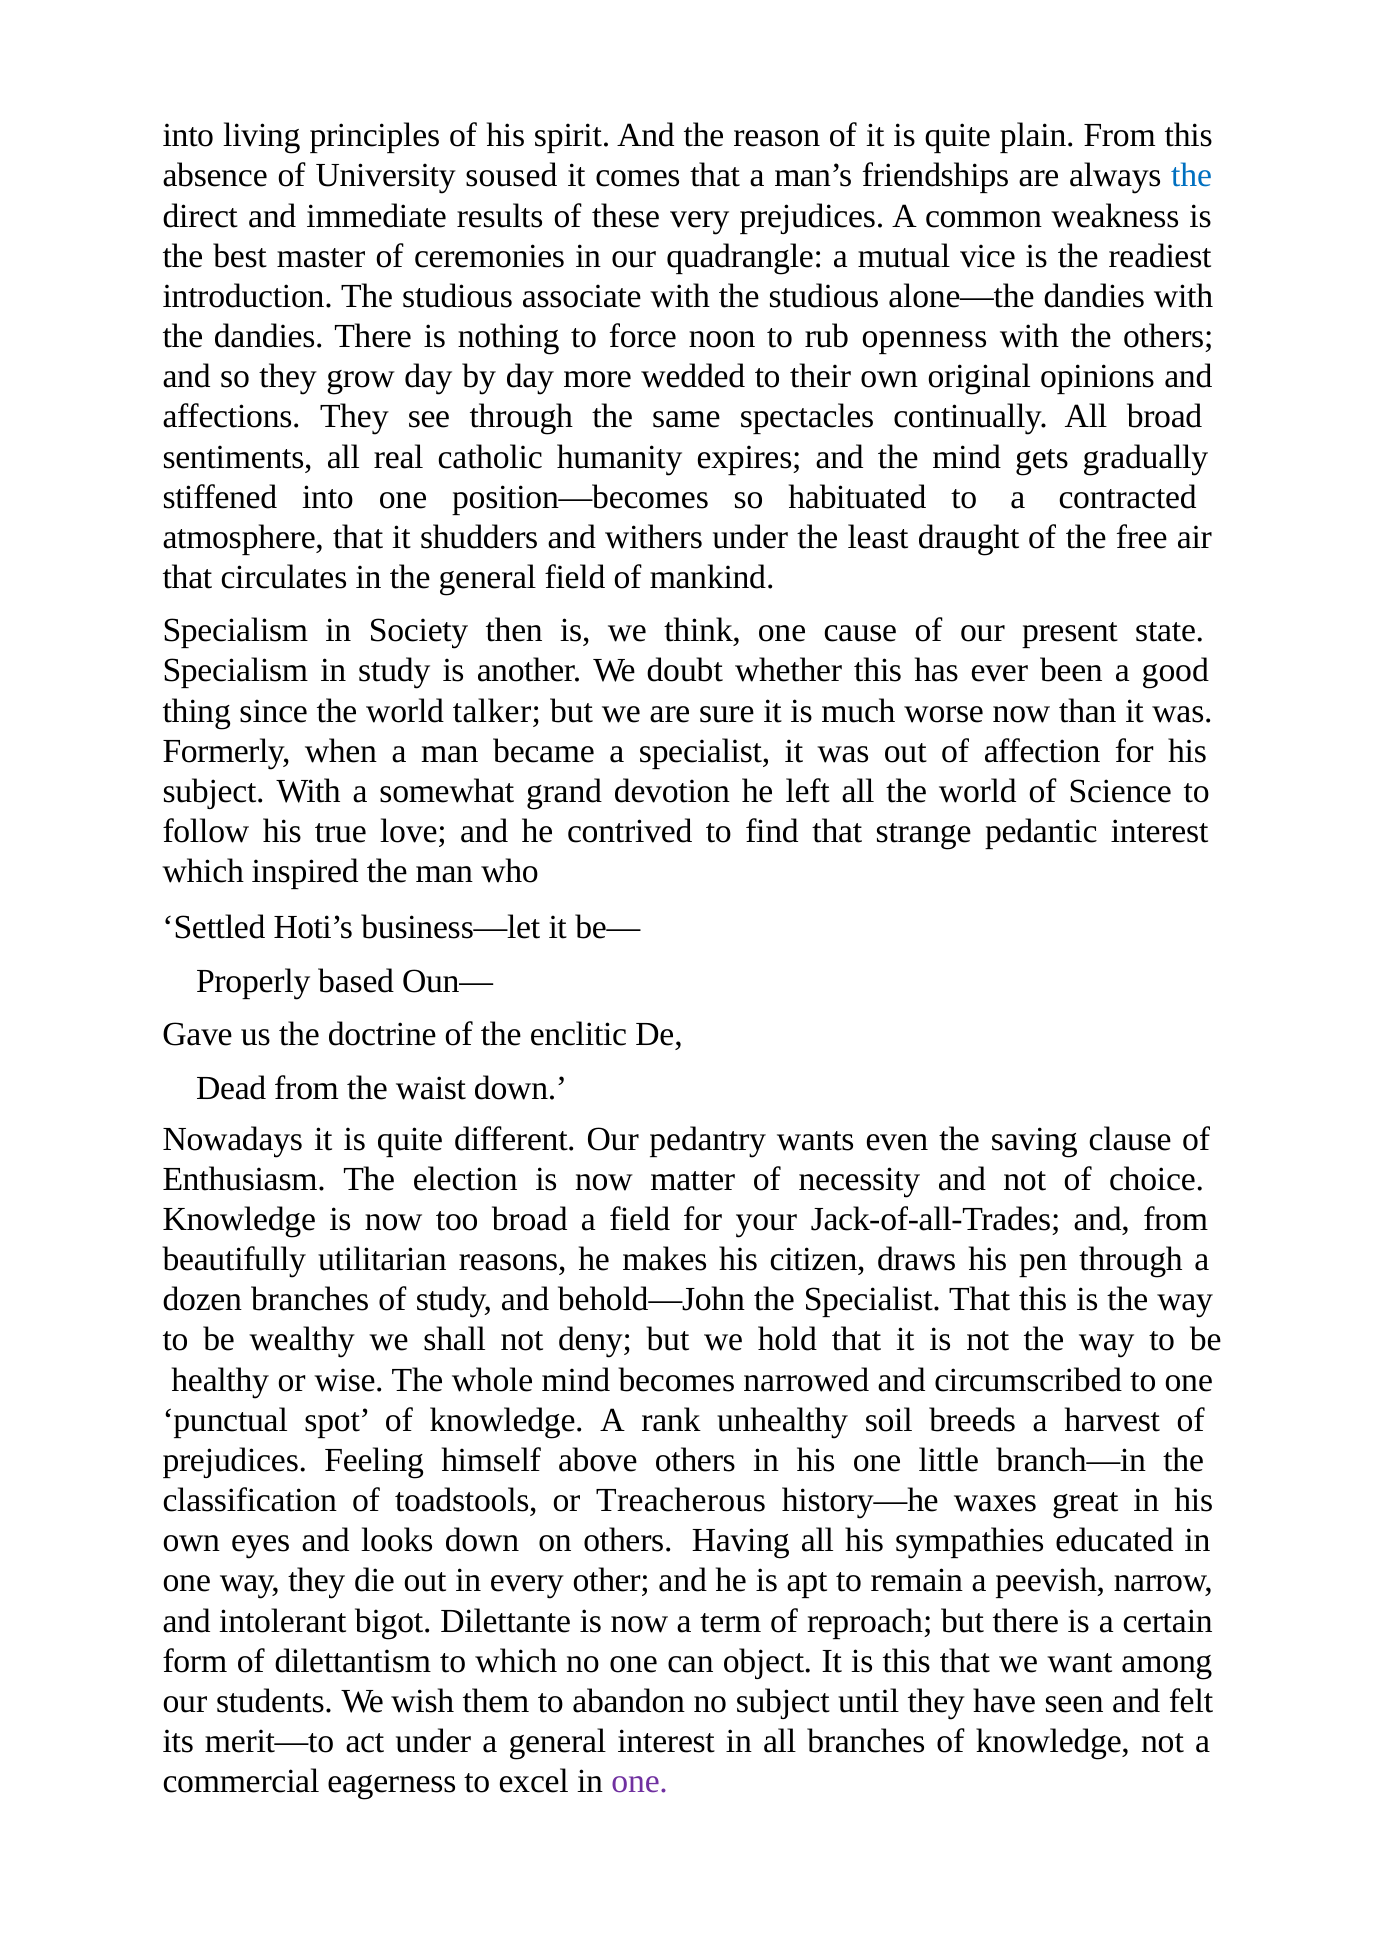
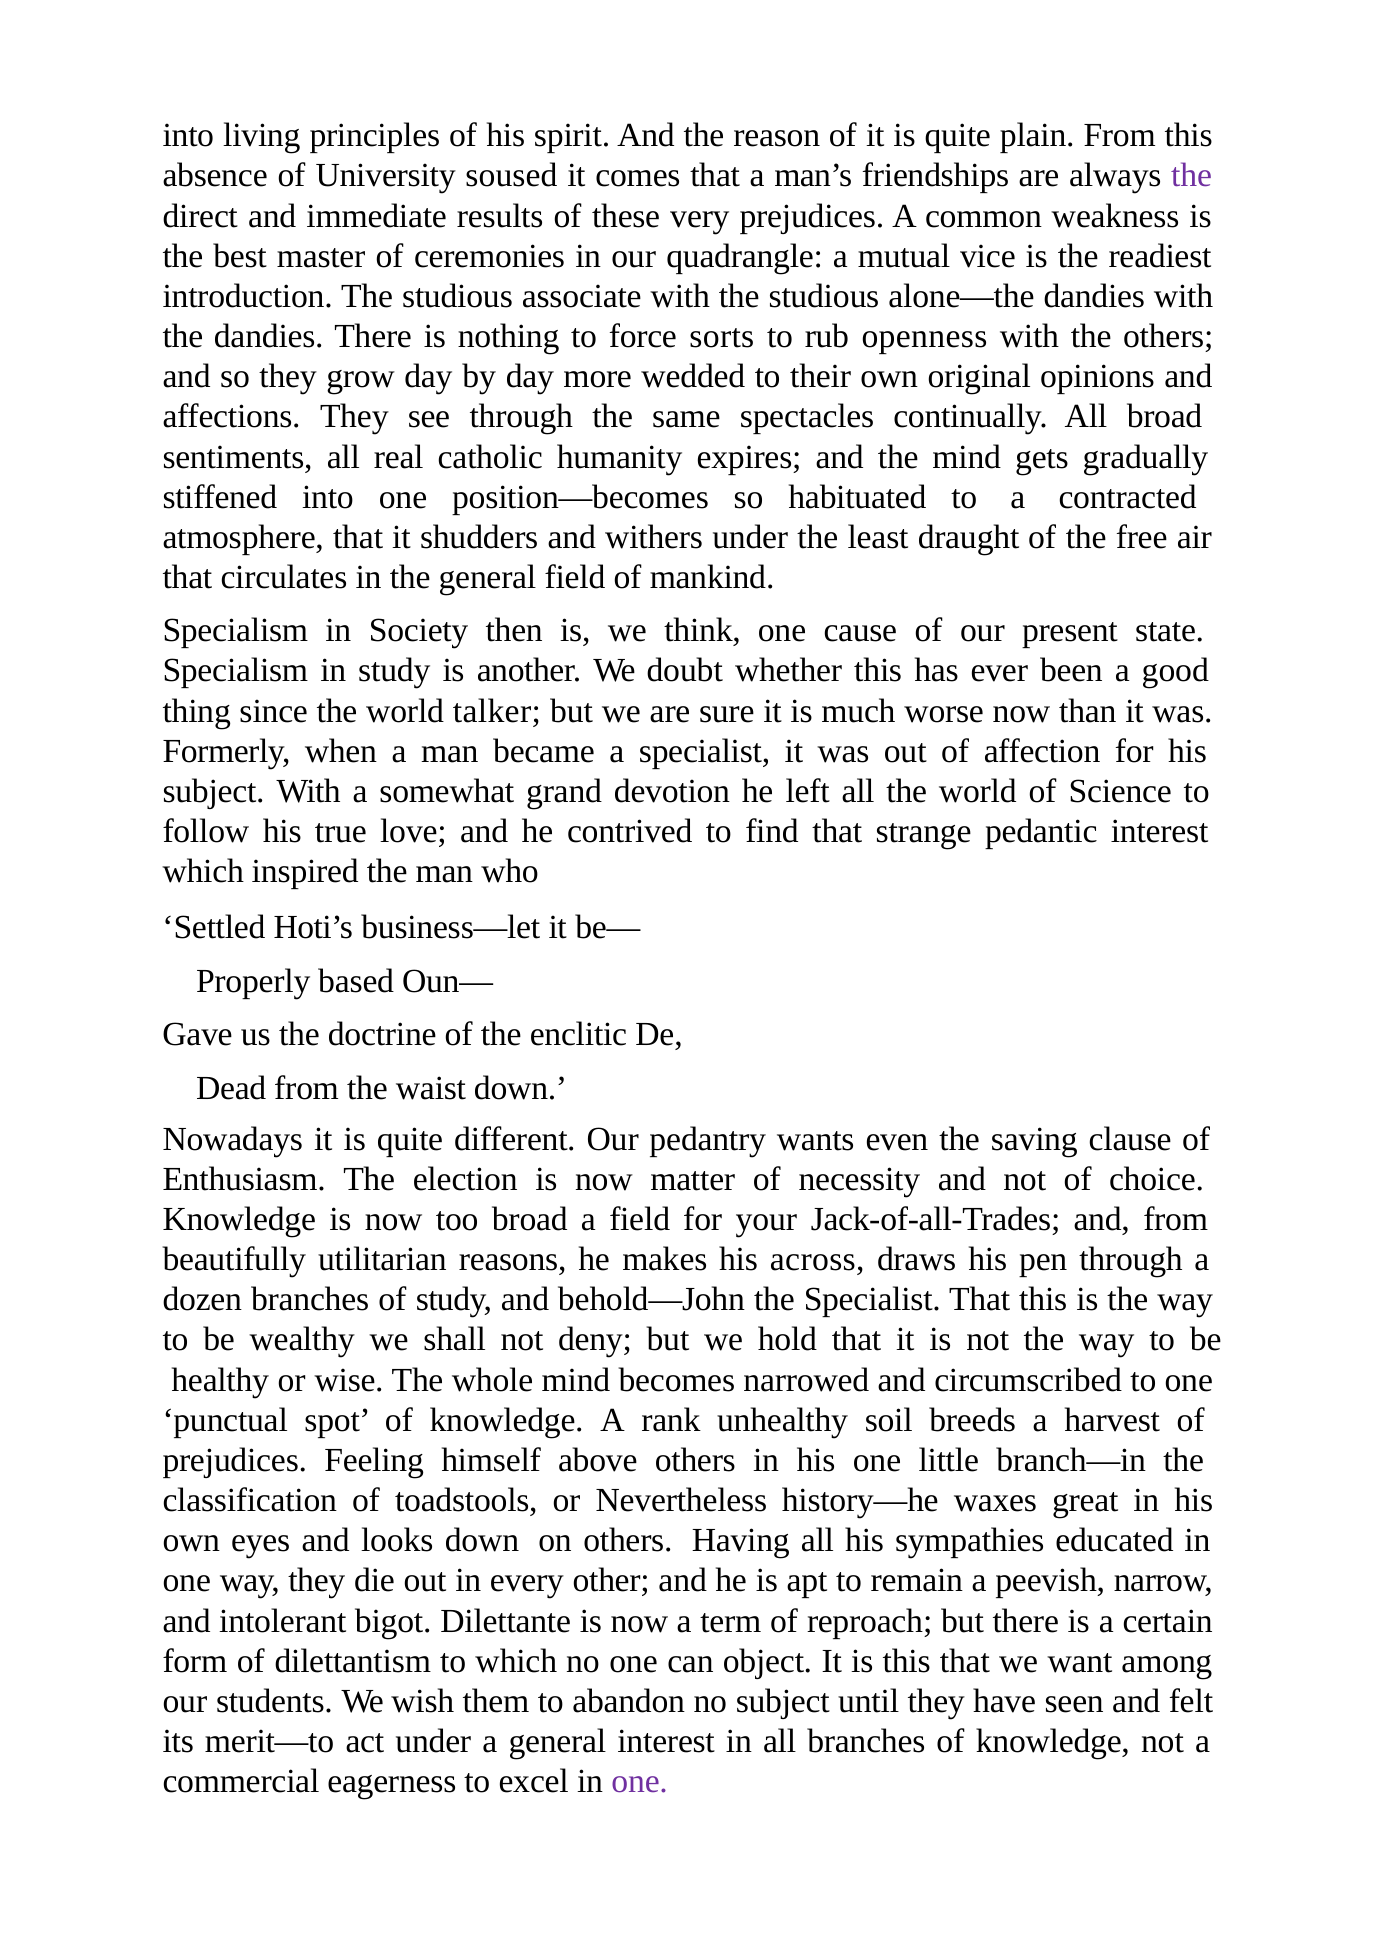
the colour: blue -> purple (1192, 176)
noon: noon -> sorts (722, 336)
citizen: citizen -> across (817, 1259)
Treacherous: Treacherous -> Nevertheless (681, 1500)
